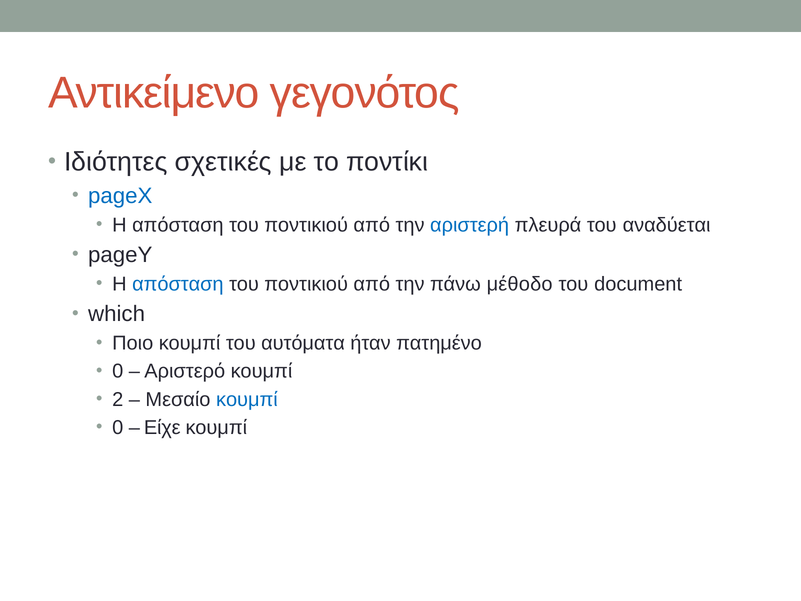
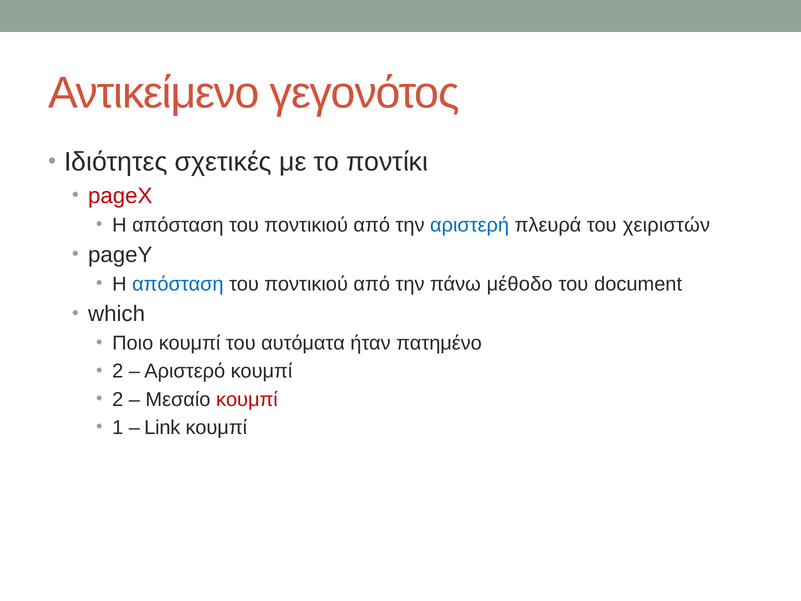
pageX colour: blue -> red (120, 196)
αναδύεται: αναδύεται -> χειριστών (666, 225)
0: 0 -> 2 (118, 371)
κουμπί colour: blue -> red (247, 399)
0: 0 -> 1 (118, 427)
Είχε: Είχε -> Link (162, 427)
